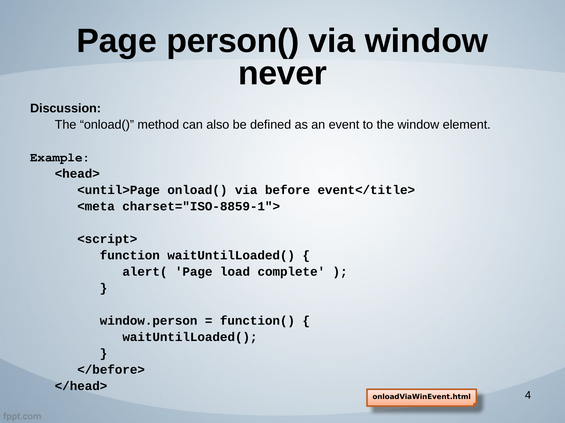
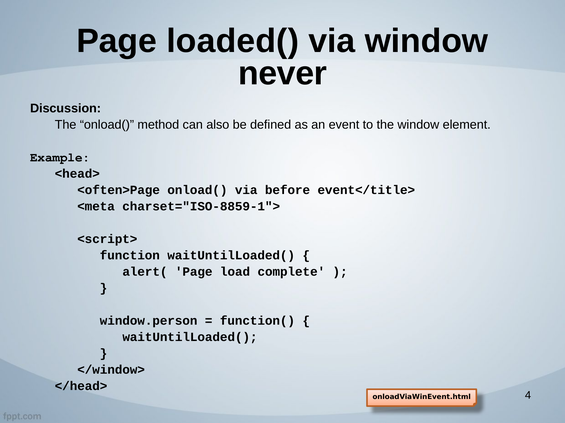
person(: person( -> loaded( (233, 41)
<until>Page: <until>Page -> <often>Page (119, 190)
</before>: </before> -> </window> (111, 370)
